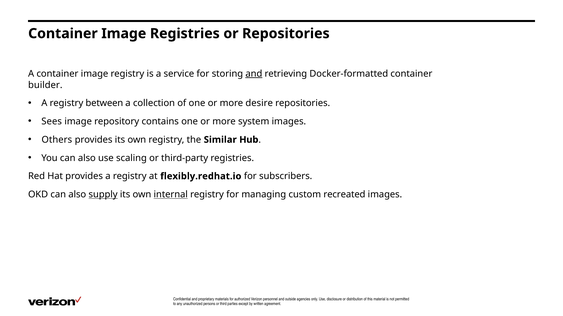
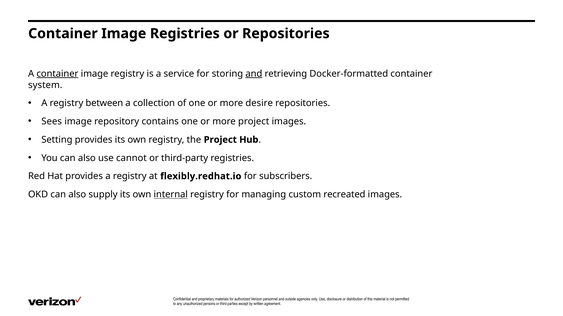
container underline: none -> present (57, 74)
builder: builder -> system (45, 85)
more system: system -> project (254, 122)
Others: Others -> Setting (57, 140)
the Similar: Similar -> Project (220, 140)
scaling: scaling -> cannot (131, 158)
supply underline: present -> none (103, 195)
